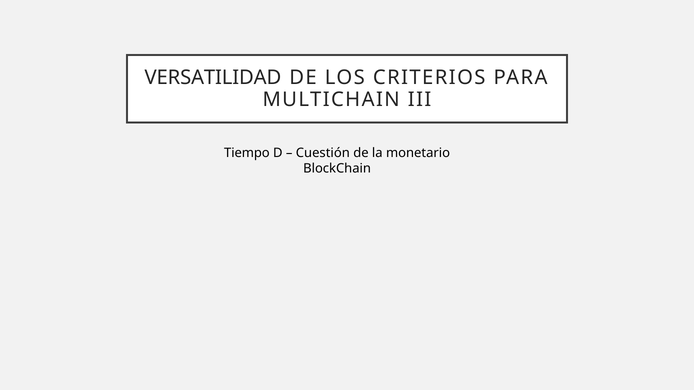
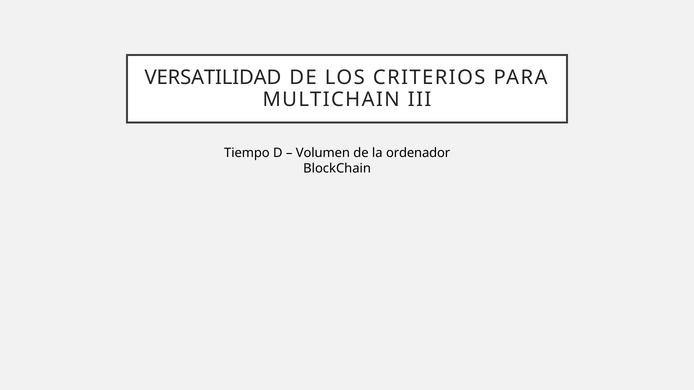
Cuestión: Cuestión -> Volumen (323, 153)
monetario: monetario -> ordenador (418, 153)
